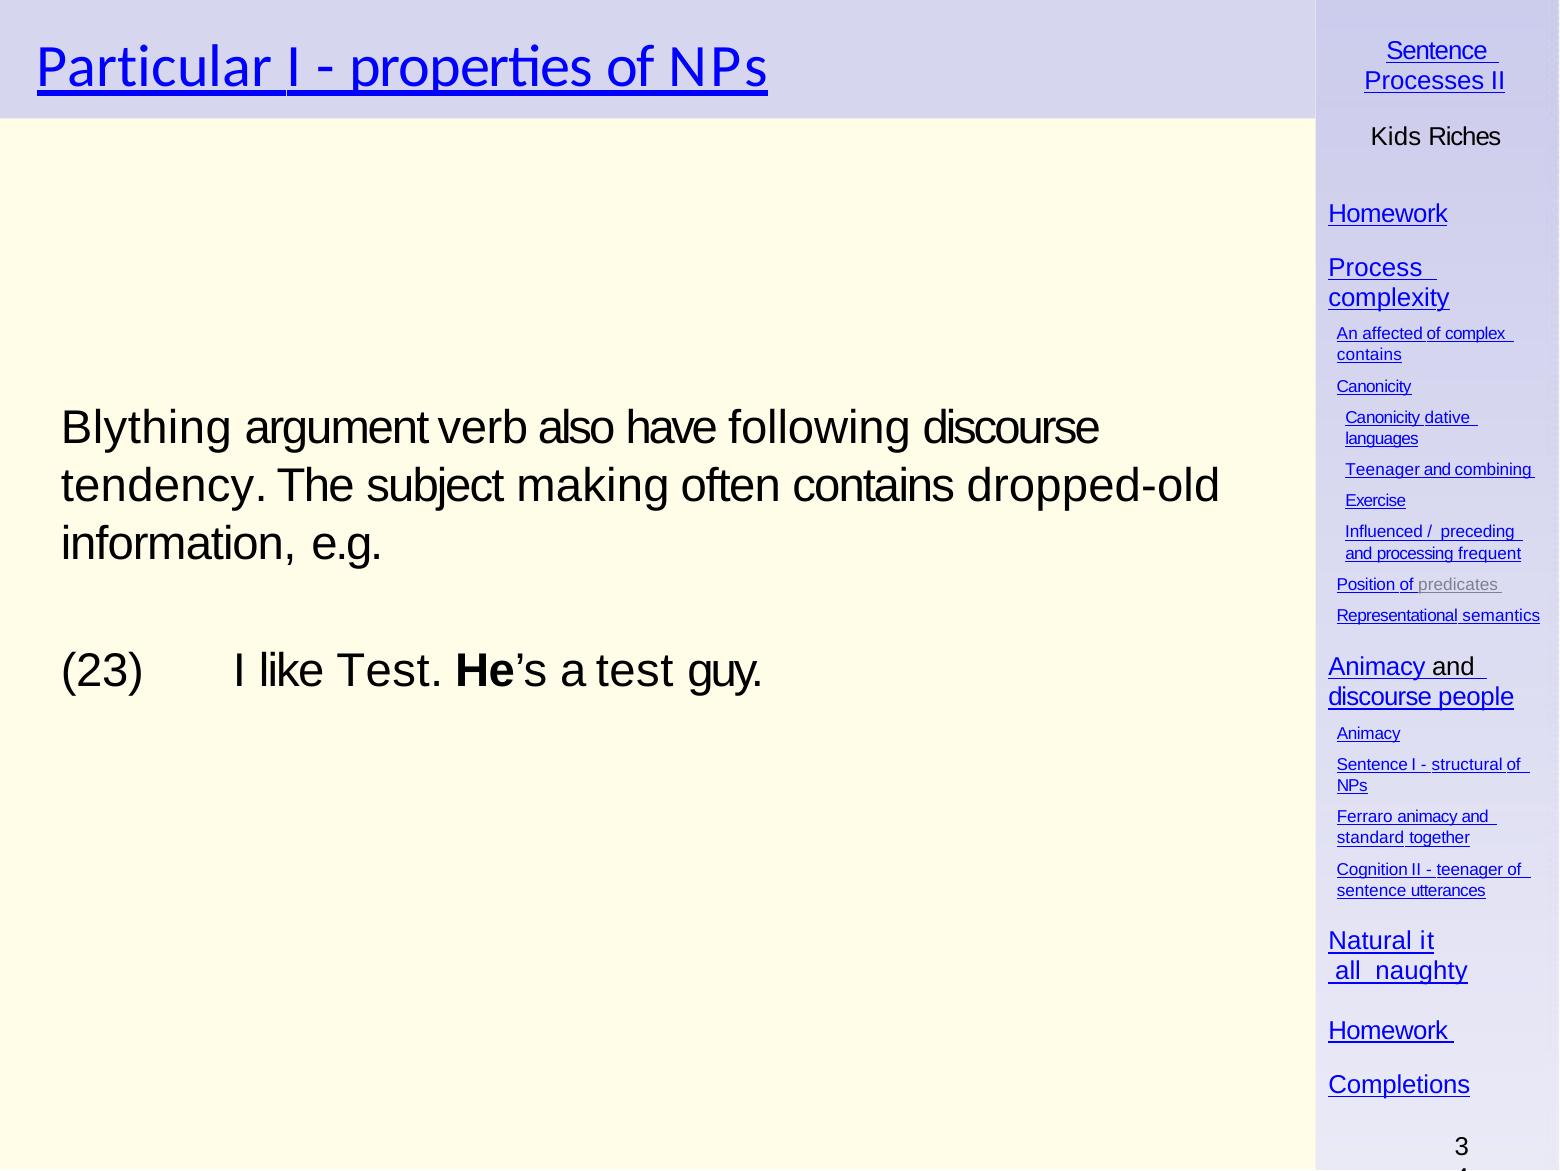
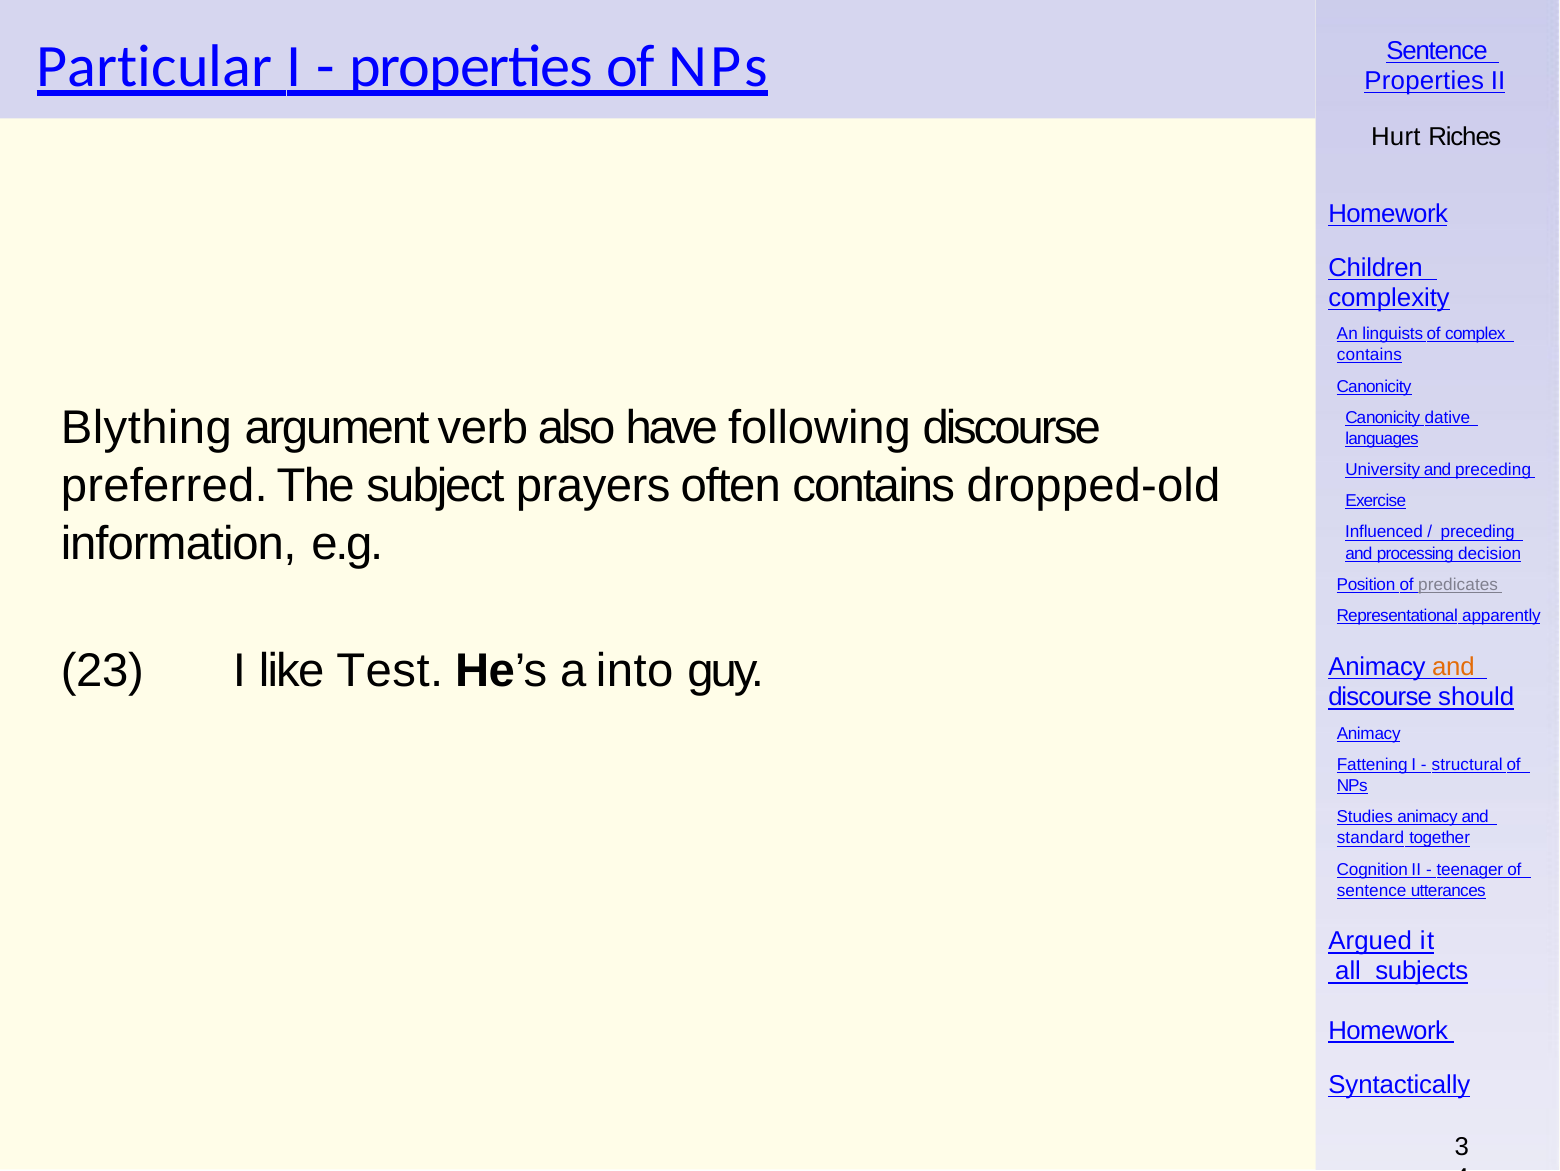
Processes: Processes -> Properties (1424, 81)
Kids: Kids -> Hurt (1396, 137)
Process: Process -> Children (1376, 268)
affected: affected -> linguists (1393, 334)
Teenager: Teenager -> University (1383, 470)
and combining: combining -> preceding (1493, 470)
tendency: tendency -> preferred (164, 486)
making: making -> prayers (593, 486)
frequent: frequent -> decision (1490, 553)
semantics: semantics -> apparently (1501, 616)
a test: test -> into (635, 670)
and colour: black -> orange (1453, 667)
people: people -> should (1476, 697)
Sentence: Sentence -> Fattening (1372, 765)
Ferraro: Ferraro -> Studies (1365, 817)
Natural: Natural -> Argued (1370, 941)
naughty: naughty -> subjects (1422, 971)
Completions: Completions -> Syntactically (1399, 1085)
